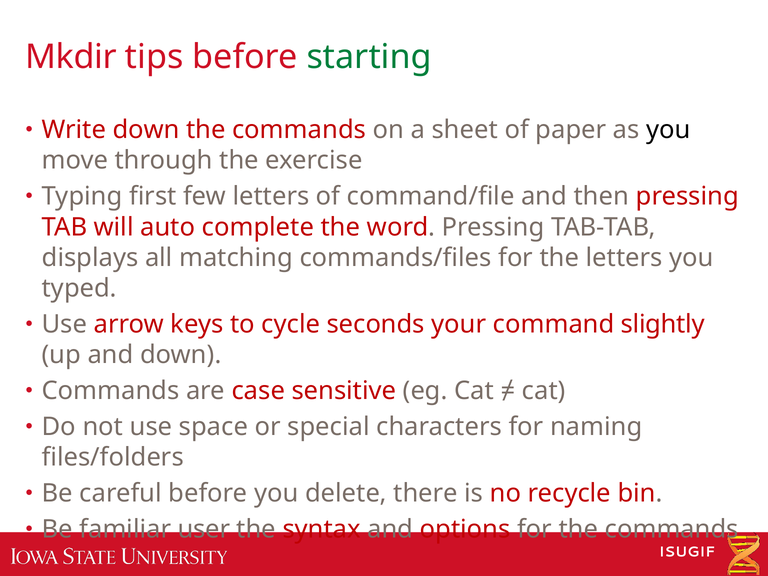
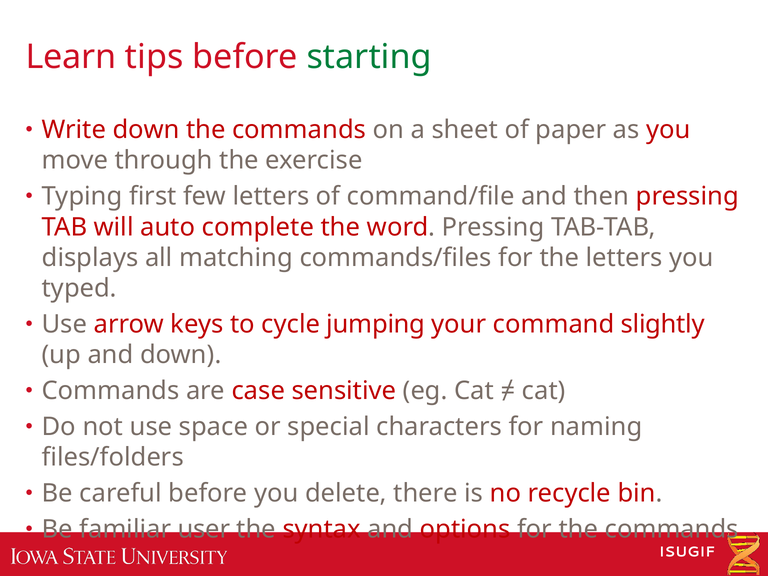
Mkdir: Mkdir -> Learn (71, 57)
you colour: black -> red (668, 130)
seconds: seconds -> jumping (376, 324)
